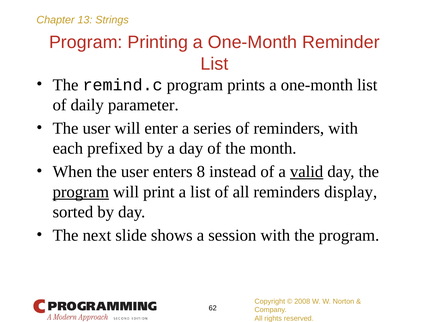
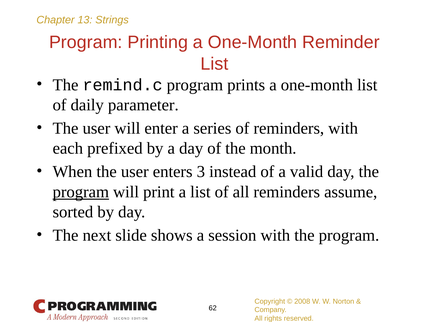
8: 8 -> 3 (201, 172)
valid underline: present -> none (307, 172)
display: display -> assume (351, 192)
